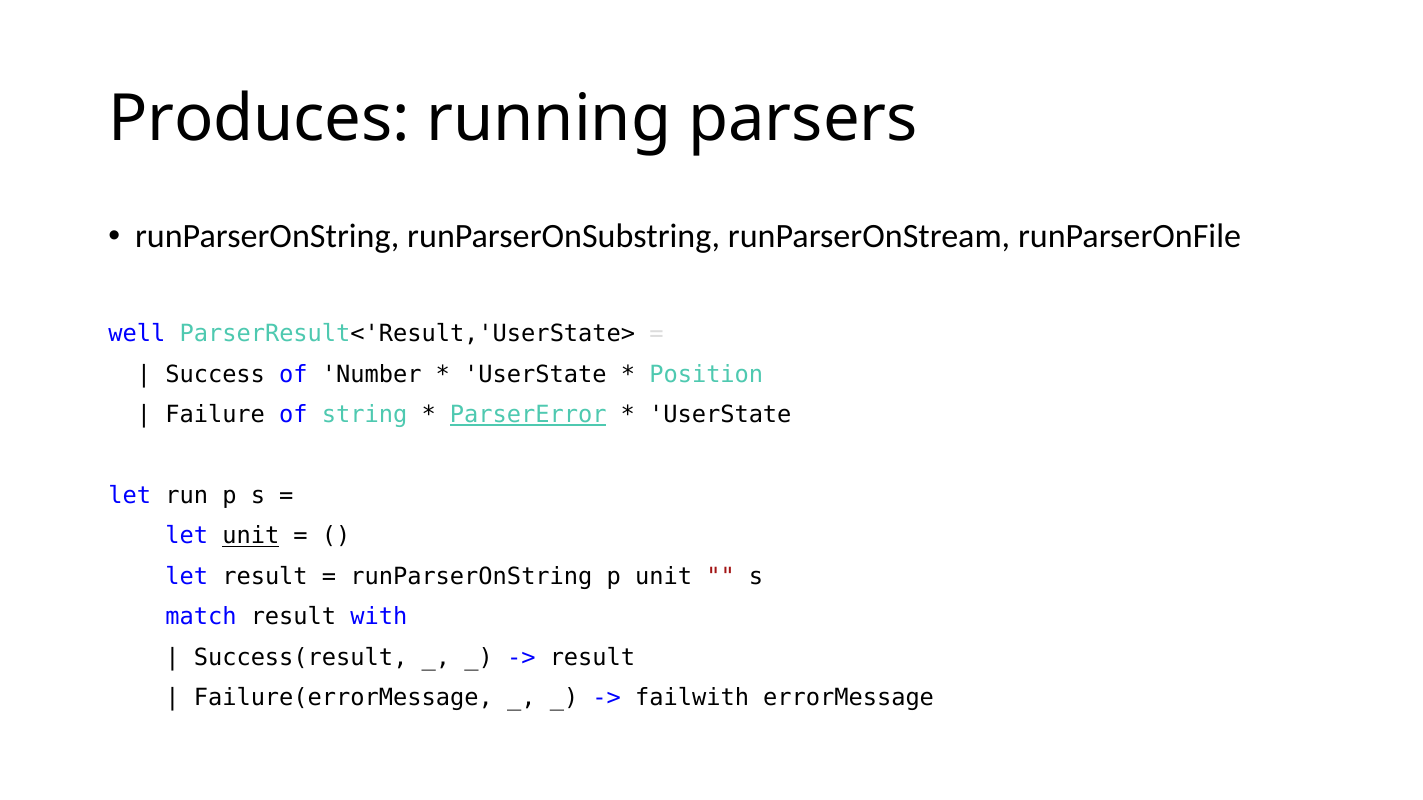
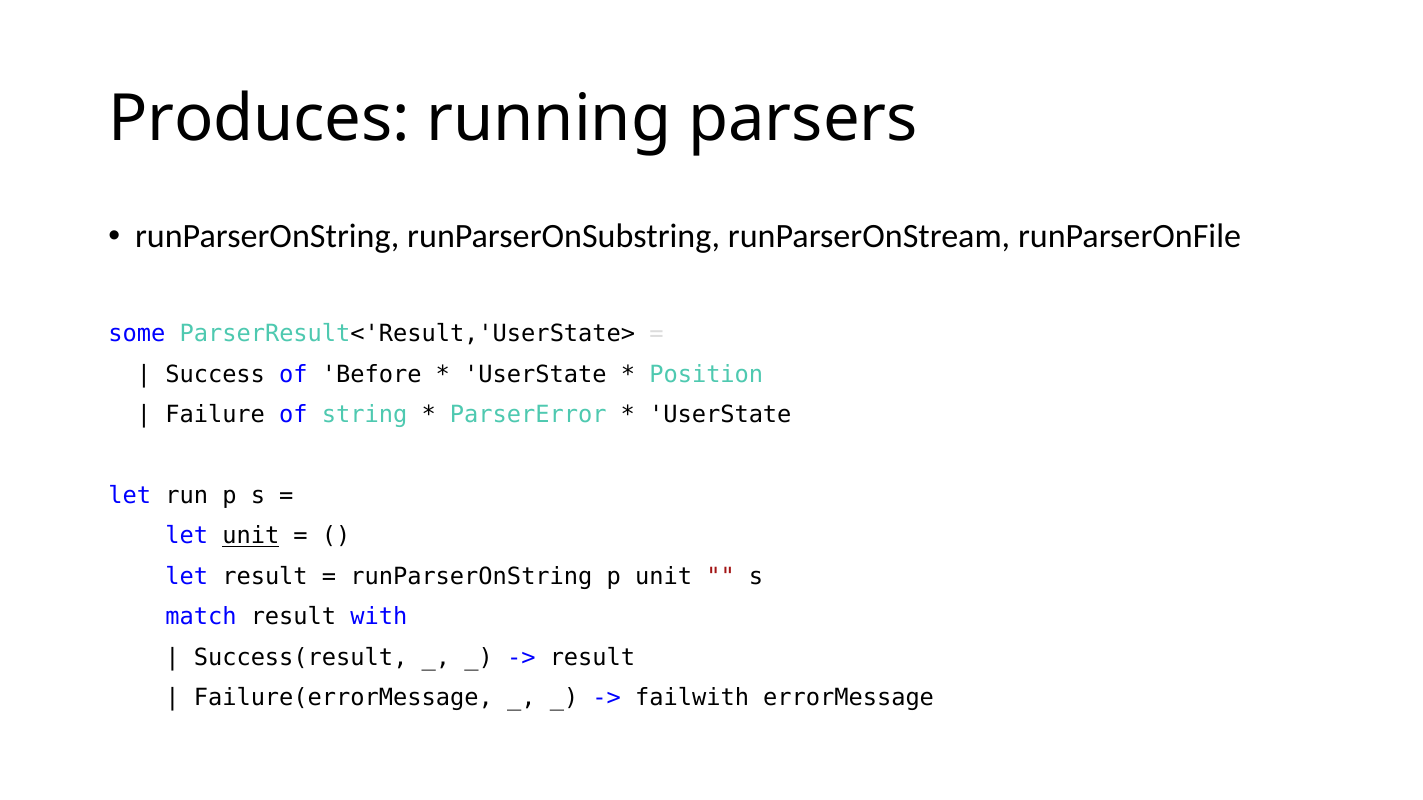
well: well -> some (137, 334)
Number: Number -> Before (372, 375)
ParserError underline: present -> none (528, 415)
